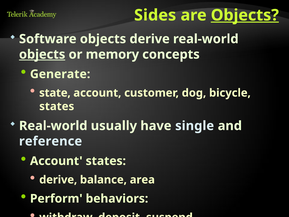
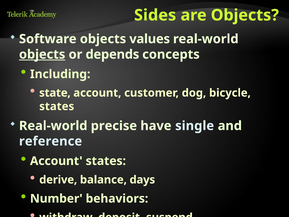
Objects underline: present -> none (245, 15)
objects derive: derive -> values (150, 39)
memory: memory -> depends (112, 54)
Generate: Generate -> Including (60, 74)
usually: usually -> precise (114, 126)
area: area -> days (142, 180)
Perform: Perform -> Number (56, 198)
